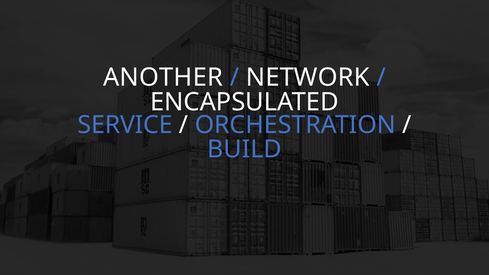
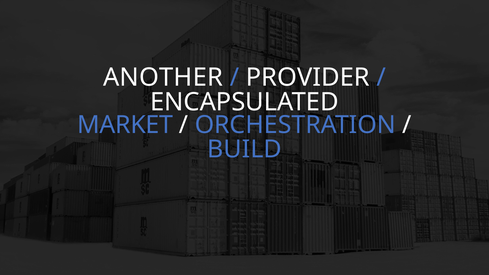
NETWORK: NETWORK -> PROVIDER (308, 77)
SERVICE: SERVICE -> MARKET (125, 125)
